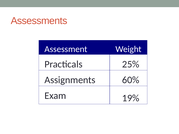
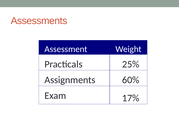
19%: 19% -> 17% (131, 98)
